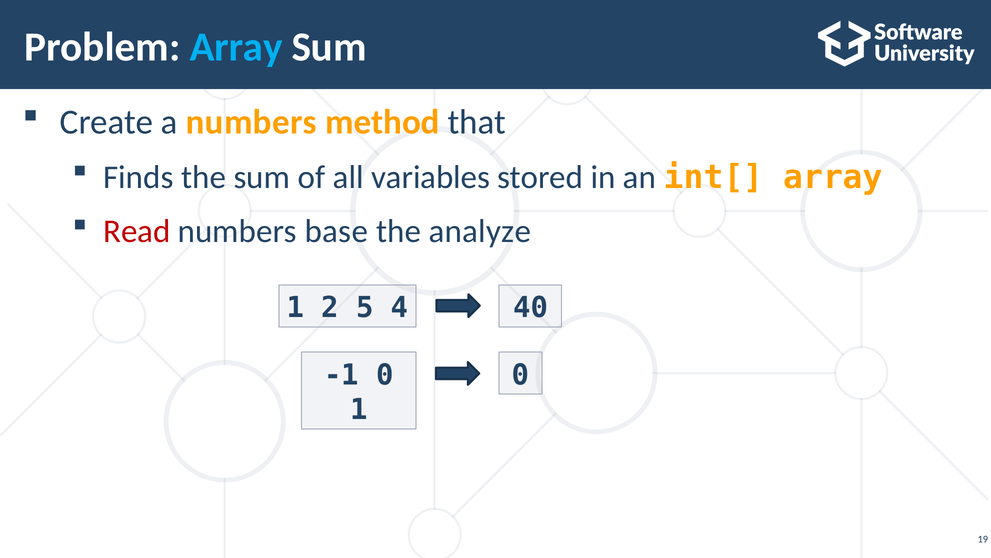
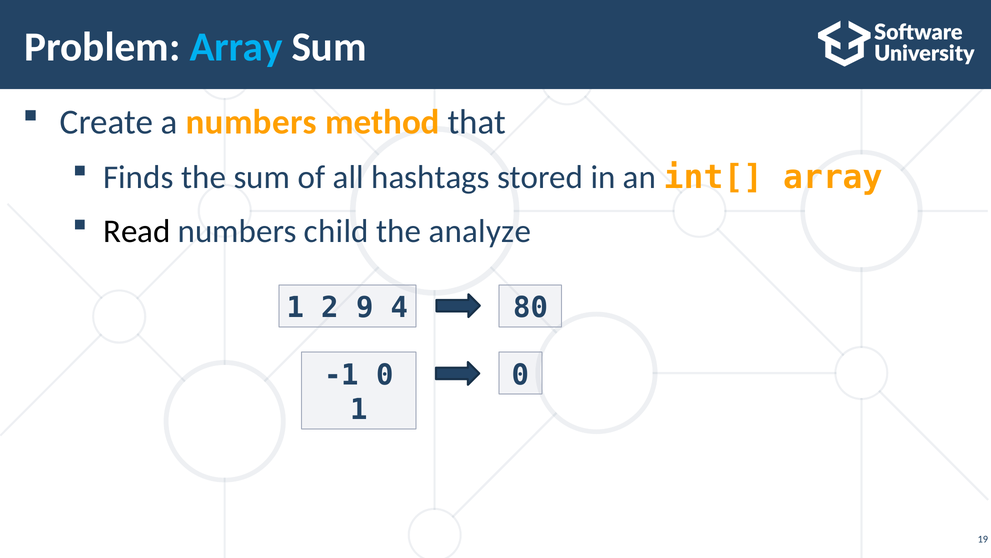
variables: variables -> hashtags (431, 177)
Read colour: red -> black (137, 231)
base: base -> child (336, 231)
5: 5 -> 9 (365, 308)
40: 40 -> 80 (531, 308)
